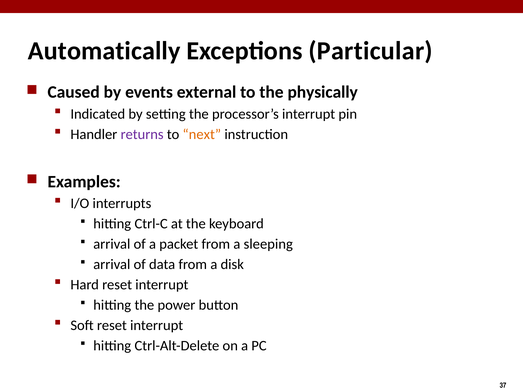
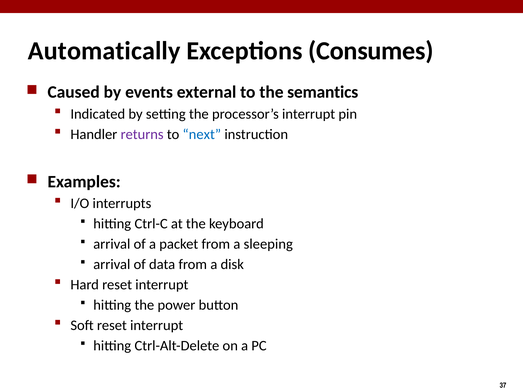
Particular: Particular -> Consumes (371, 51)
physically: physically -> semantics (323, 92)
next colour: orange -> blue (202, 134)
